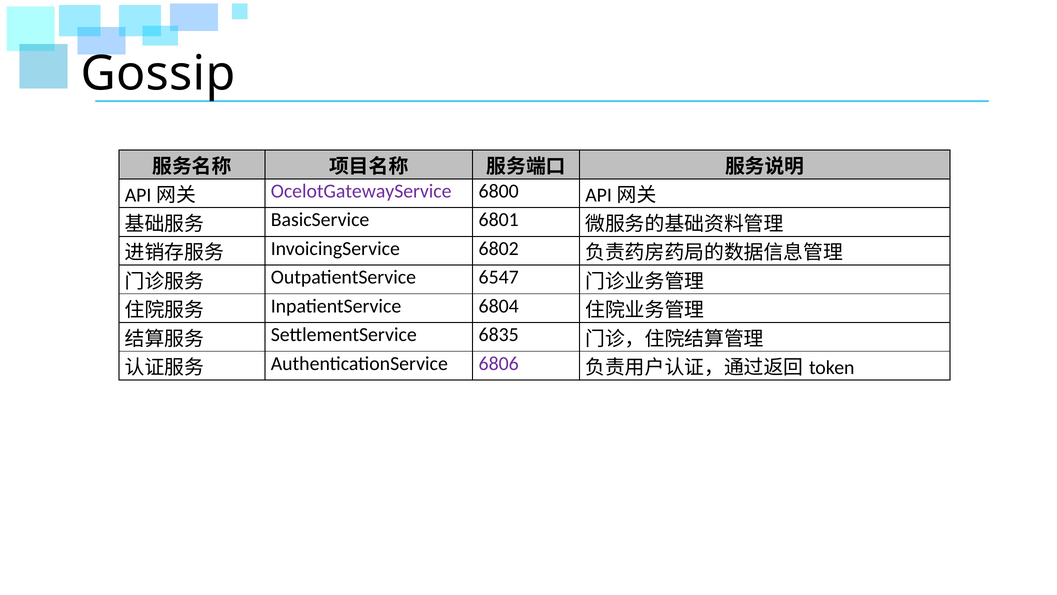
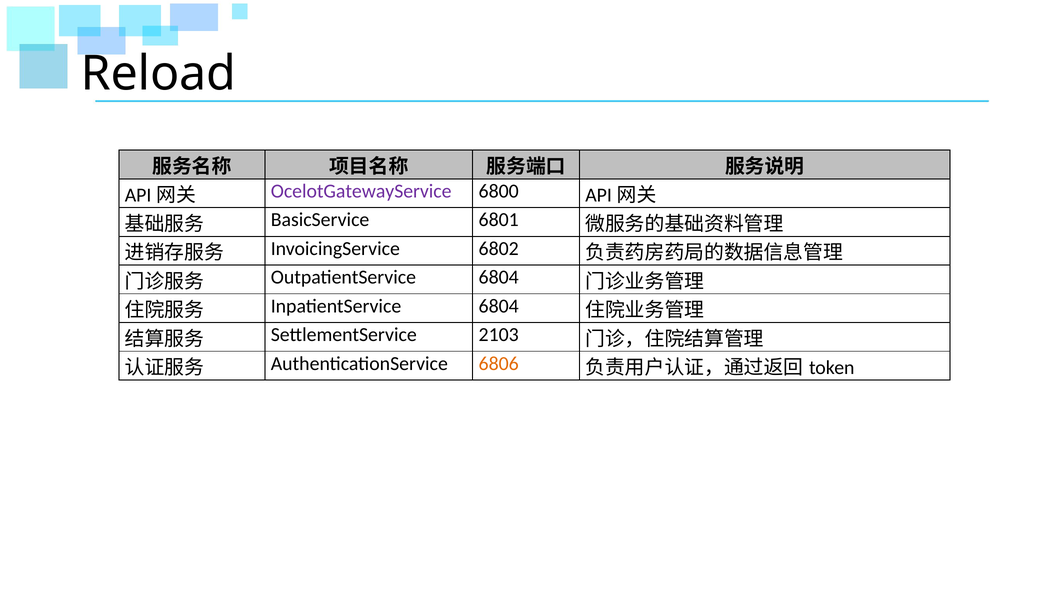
Gossip: Gossip -> Reload (158, 74)
OutpatientService 6547: 6547 -> 6804 (499, 277)
6835: 6835 -> 2103 (499, 335)
6806 colour: purple -> orange (499, 363)
